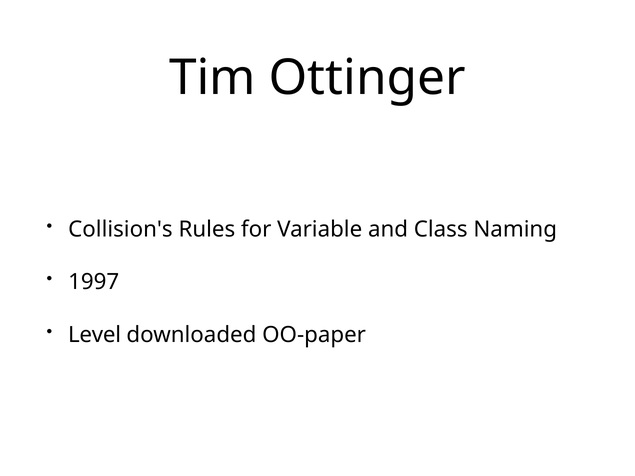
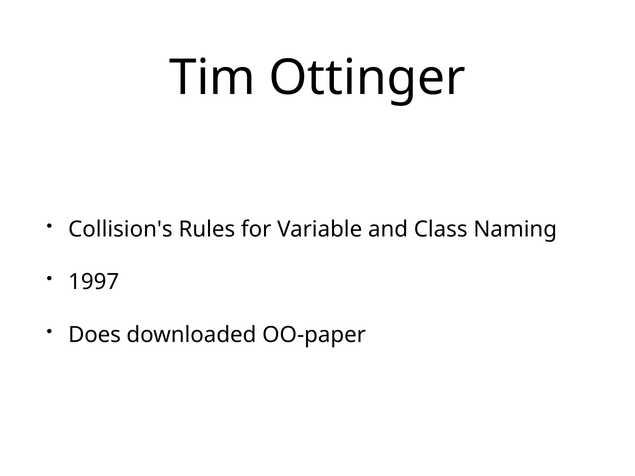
Level: Level -> Does (95, 335)
